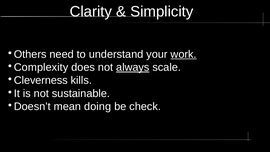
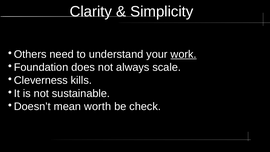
Complexity: Complexity -> Foundation (41, 67)
always underline: present -> none (133, 67)
doing: doing -> worth (98, 106)
